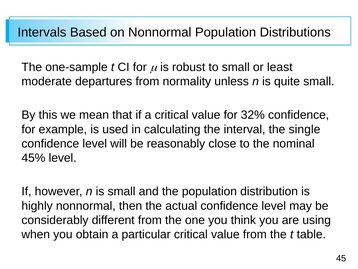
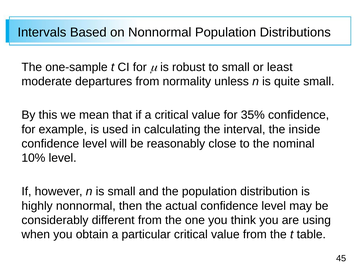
32%: 32% -> 35% (253, 115)
single: single -> inside (304, 129)
45%: 45% -> 10% (33, 158)
